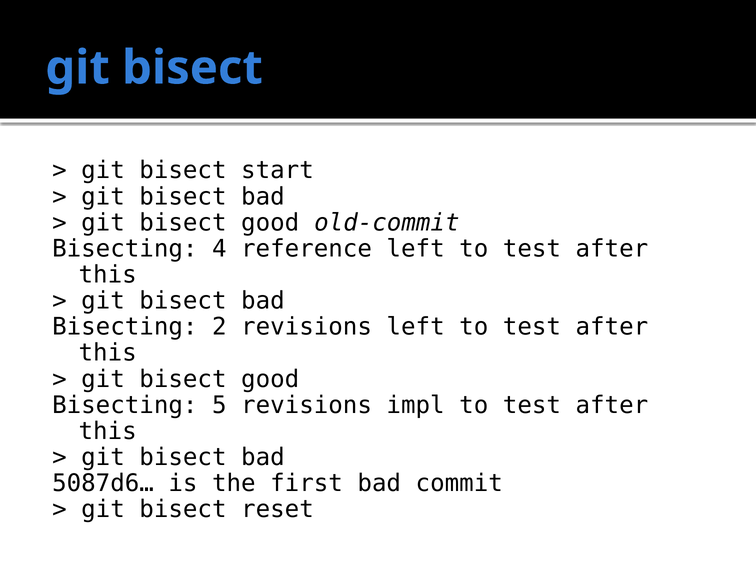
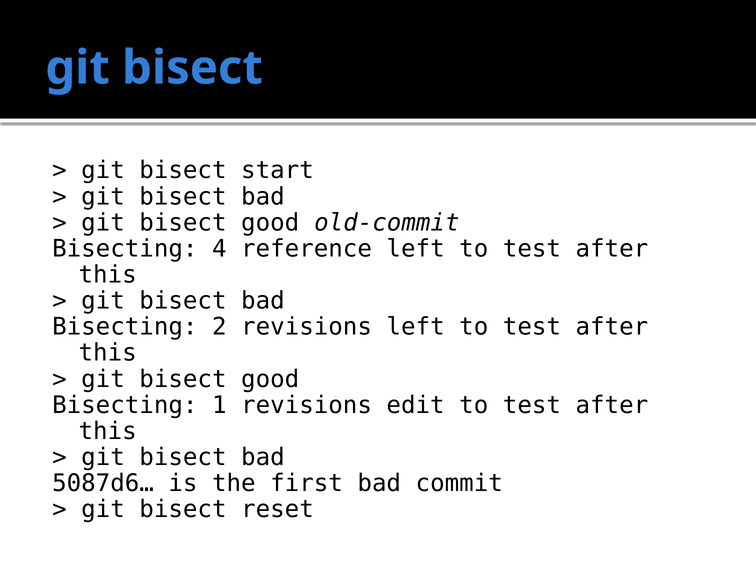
5: 5 -> 1 (219, 405)
impl: impl -> edit (416, 405)
